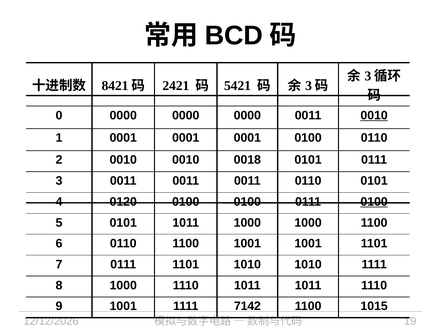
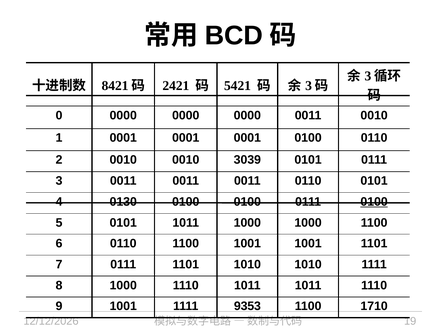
0010 underline: present -> none (374, 115)
0018: 0018 -> 3039 (247, 160)
0120: 0120 -> 0130 (123, 202)
7142: 7142 -> 9353 (247, 306)
1015: 1015 -> 1710 (374, 306)
